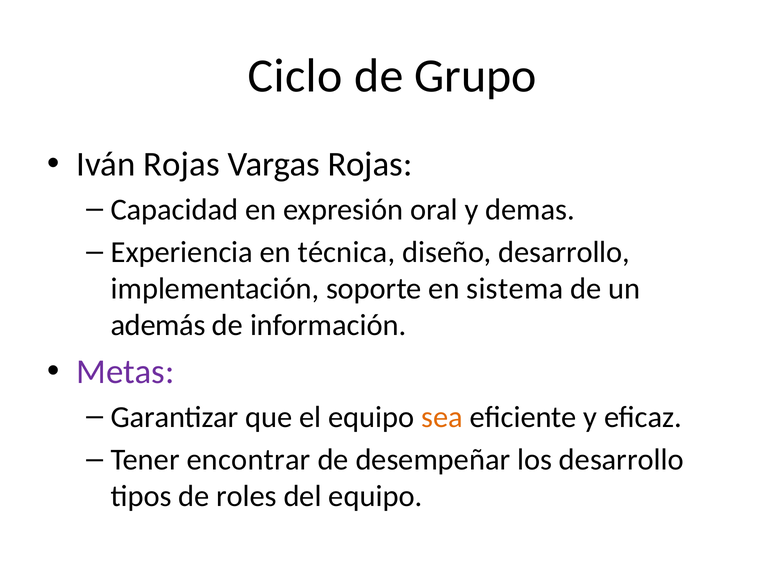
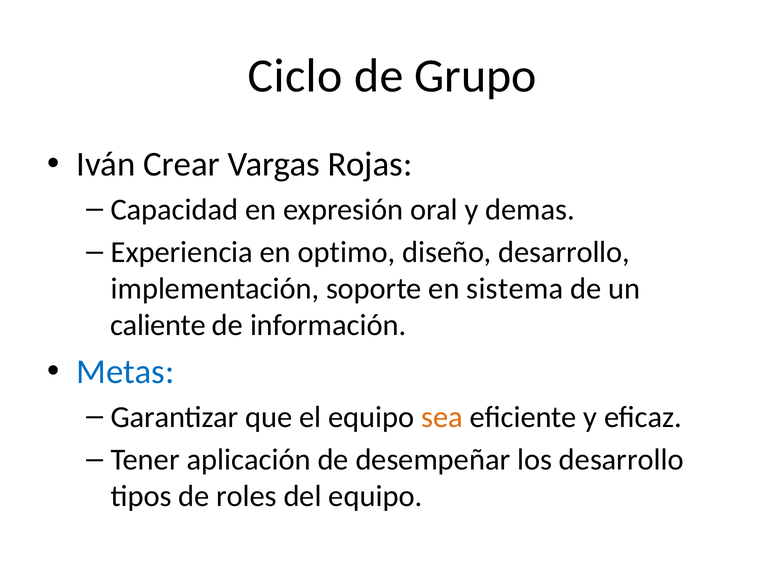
Iván Rojas: Rojas -> Crear (182, 164)
técnica: técnica -> optimo (347, 252)
además: además -> caliente (158, 325)
Metas colour: purple -> blue (125, 372)
encontrar: encontrar -> aplicación (249, 460)
